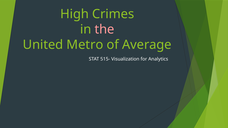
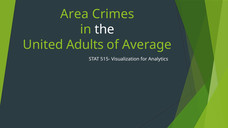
High: High -> Area (74, 14)
the colour: pink -> white (105, 29)
Metro: Metro -> Adults (85, 45)
